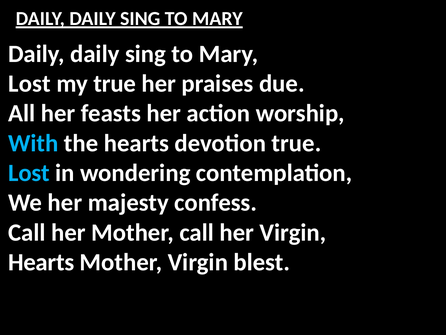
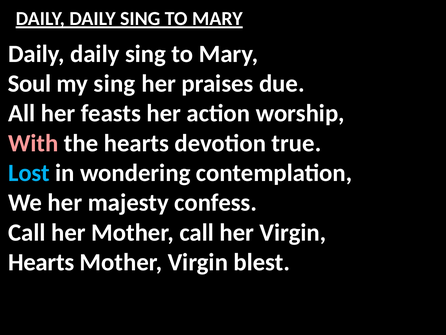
Lost: Lost -> Soul (30, 84)
my true: true -> sing (114, 84)
With colour: light blue -> pink (33, 143)
